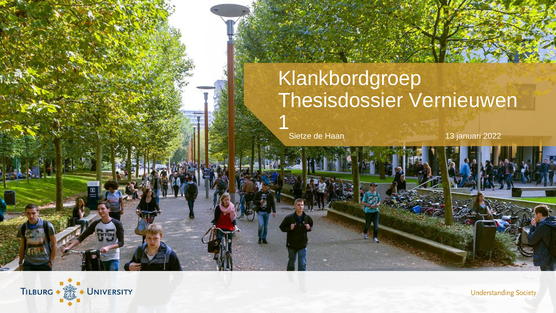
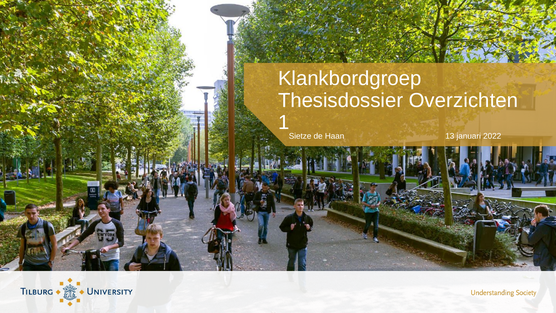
Vernieuwen: Vernieuwen -> Overzichten (463, 100)
